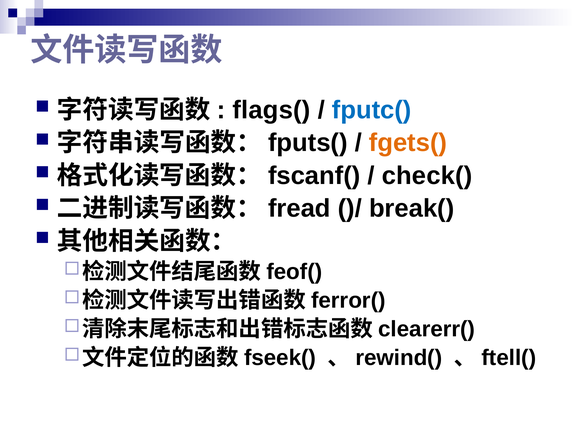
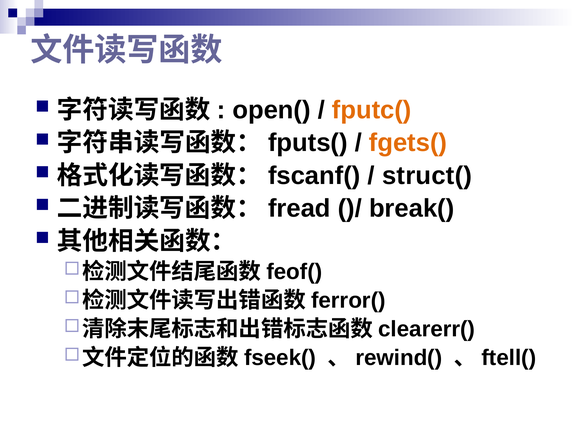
flags(: flags( -> open( (272, 110)
fputc( colour: blue -> orange (372, 110)
check(: check( -> struct( (427, 176)
